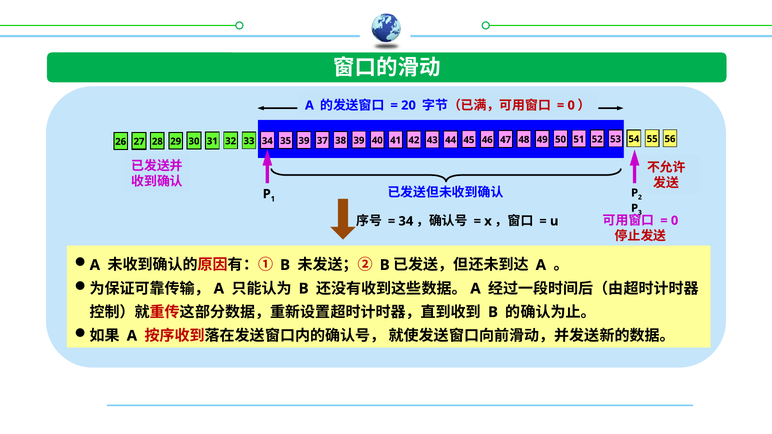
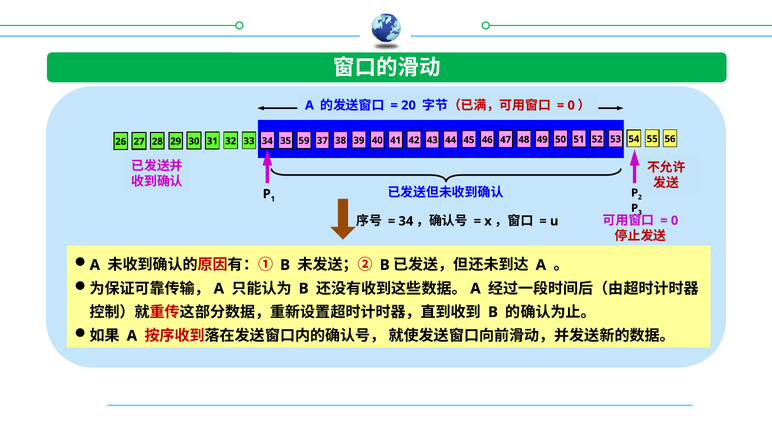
35 39: 39 -> 59 (304, 141)
